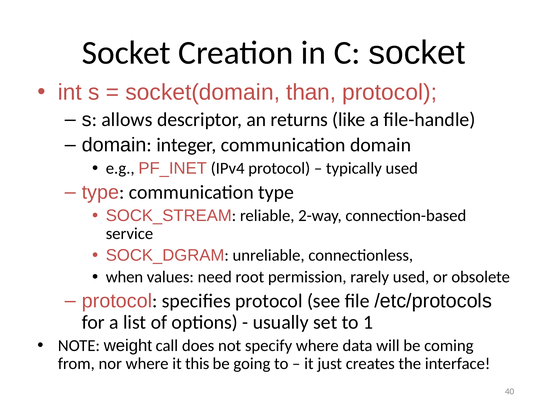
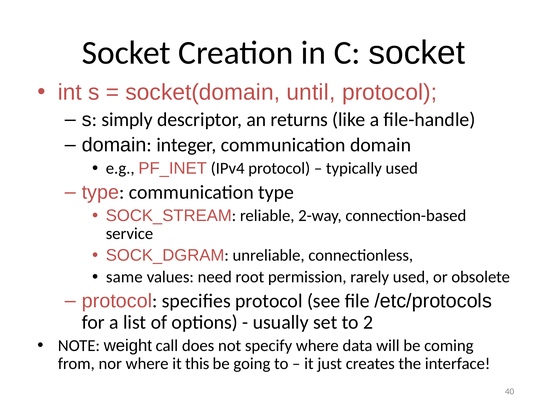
than: than -> until (311, 92)
allows: allows -> simply (127, 120)
when: when -> same (124, 277)
1: 1 -> 2 (368, 323)
